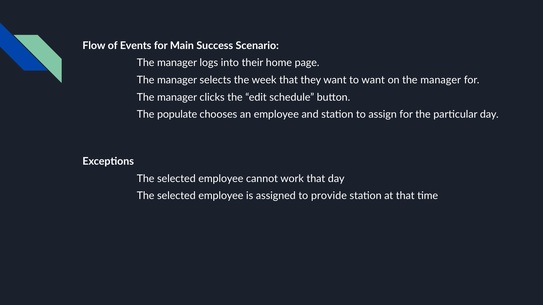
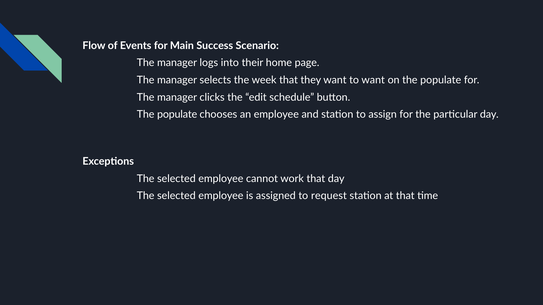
on the manager: manager -> populate (441, 80)
provide: provide -> request (329, 196)
